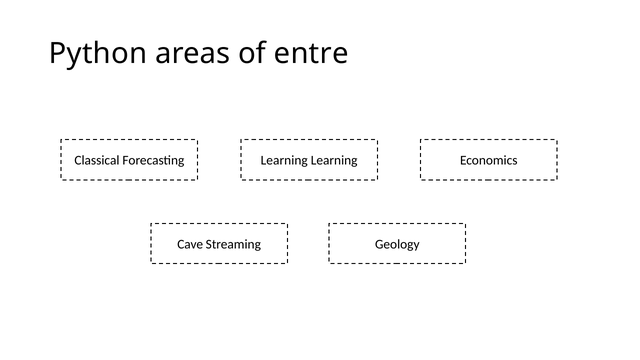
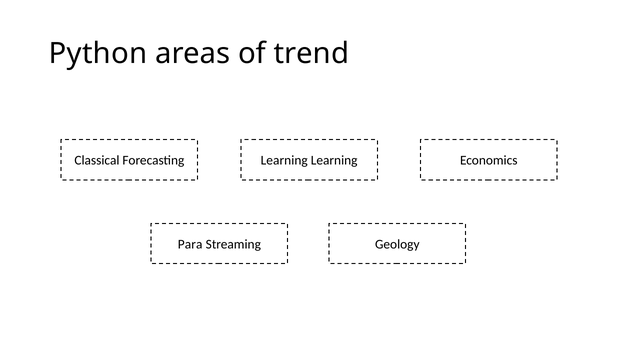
entre: entre -> trend (311, 54)
Cave: Cave -> Para (190, 244)
